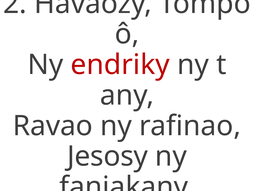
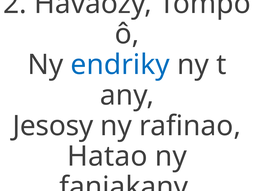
endriky colour: red -> blue (120, 65)
Ravao: Ravao -> Jesosy (53, 126)
Jesosy: Jesosy -> Hatao (107, 156)
